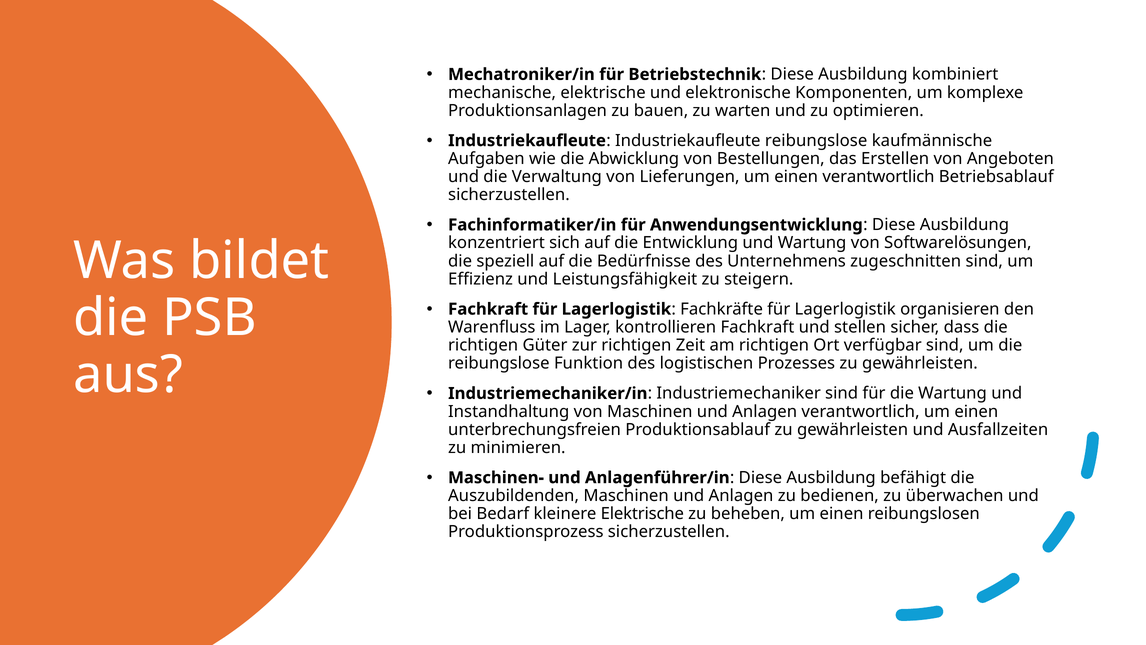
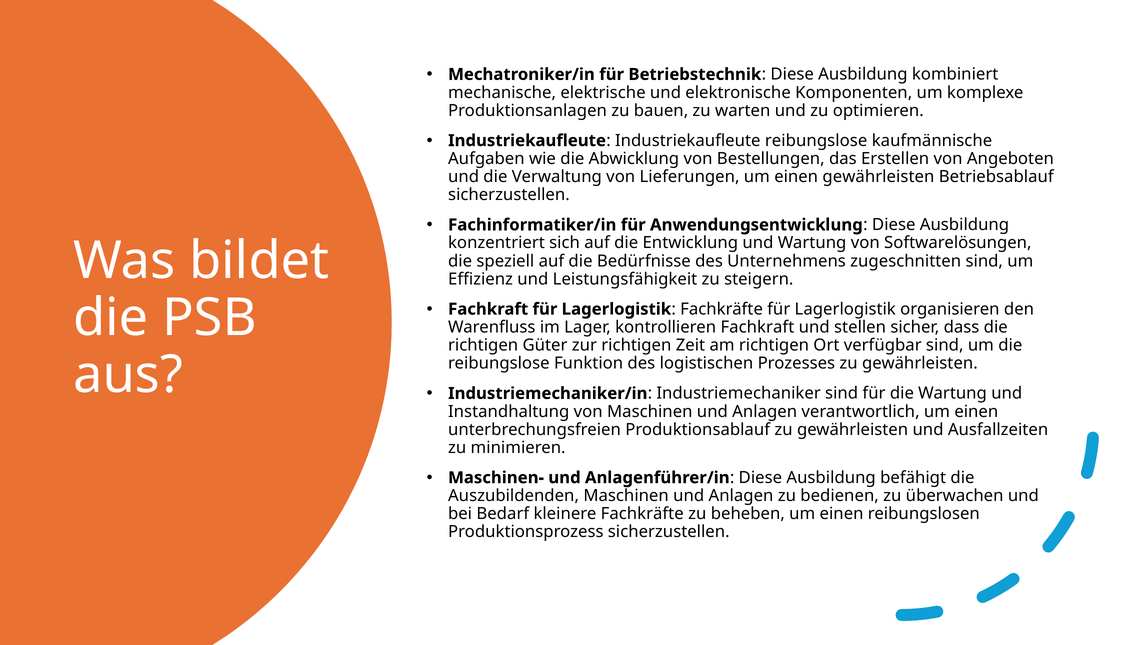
einen verantwortlich: verantwortlich -> gewährleisten (878, 177)
kleinere Elektrische: Elektrische -> Fachkräfte (642, 514)
